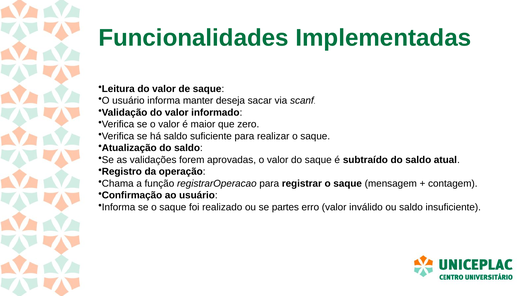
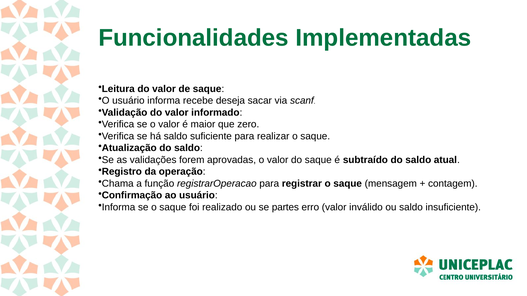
manter: manter -> recebe (198, 101)
